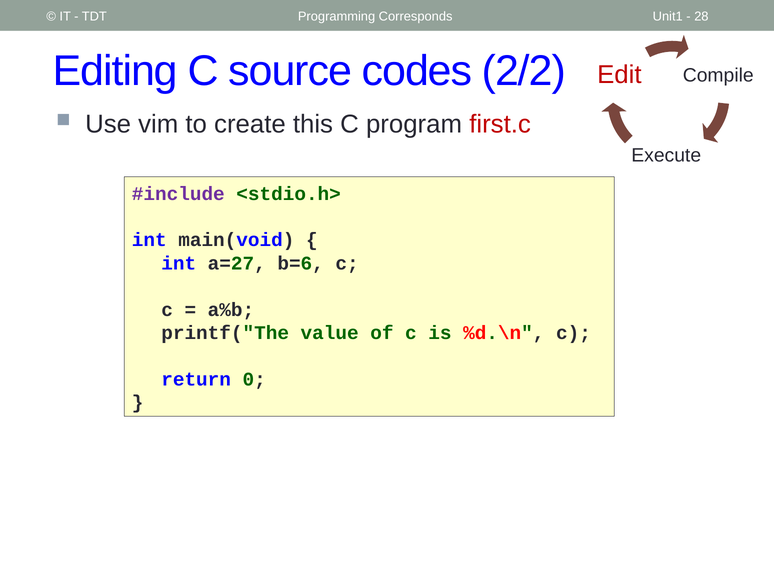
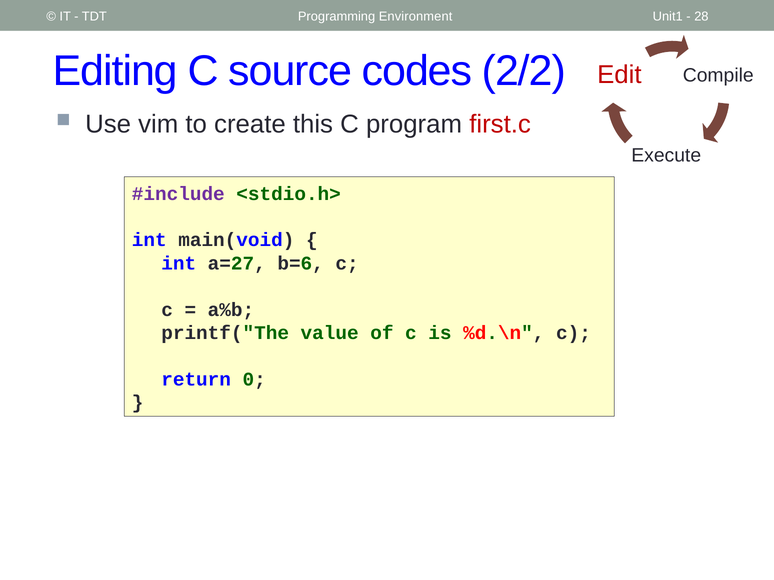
Corresponds: Corresponds -> Environment (416, 16)
